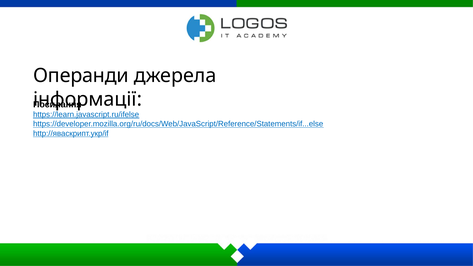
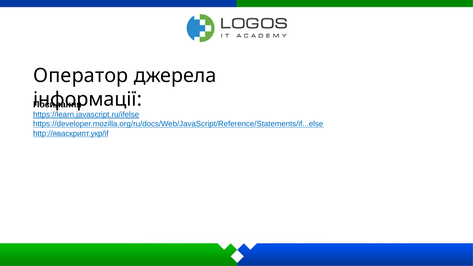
Операнди: Операнди -> Оператор (81, 76)
